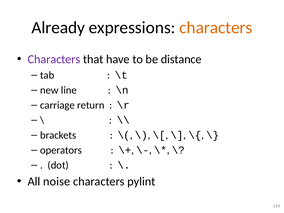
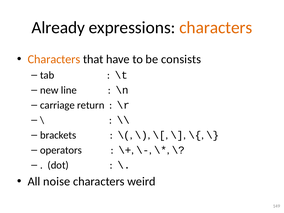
Characters colour: purple -> orange (54, 59)
distance: distance -> consists (181, 59)
pylint: pylint -> weird (141, 182)
